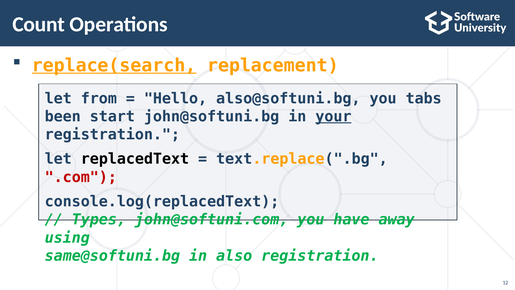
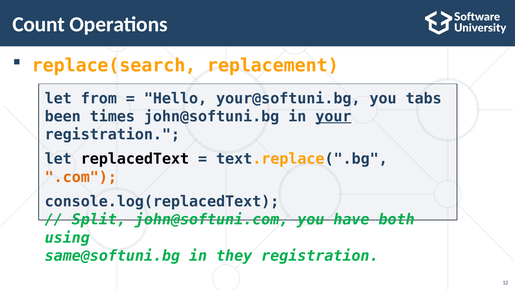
replace(search underline: present -> none (114, 65)
also@softuni.bg: also@softuni.bg -> your@softuni.bg (288, 98)
start: start -> times (112, 116)
.com colour: red -> orange (81, 177)
Types: Types -> Split (99, 219)
away: away -> both (397, 219)
also: also -> they (234, 255)
